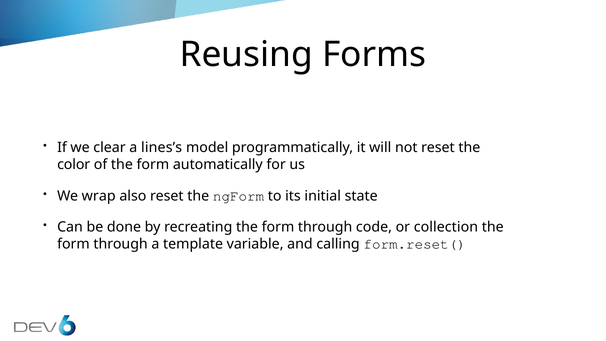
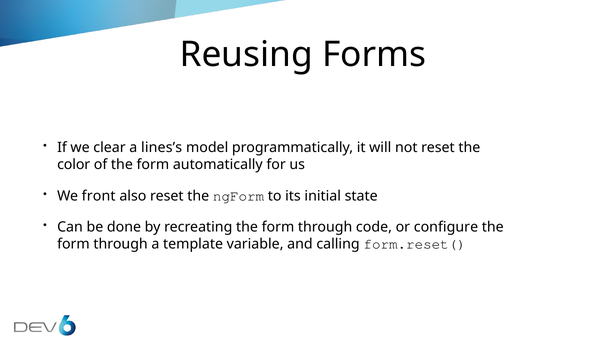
wrap: wrap -> front (99, 196)
collection: collection -> configure (446, 227)
